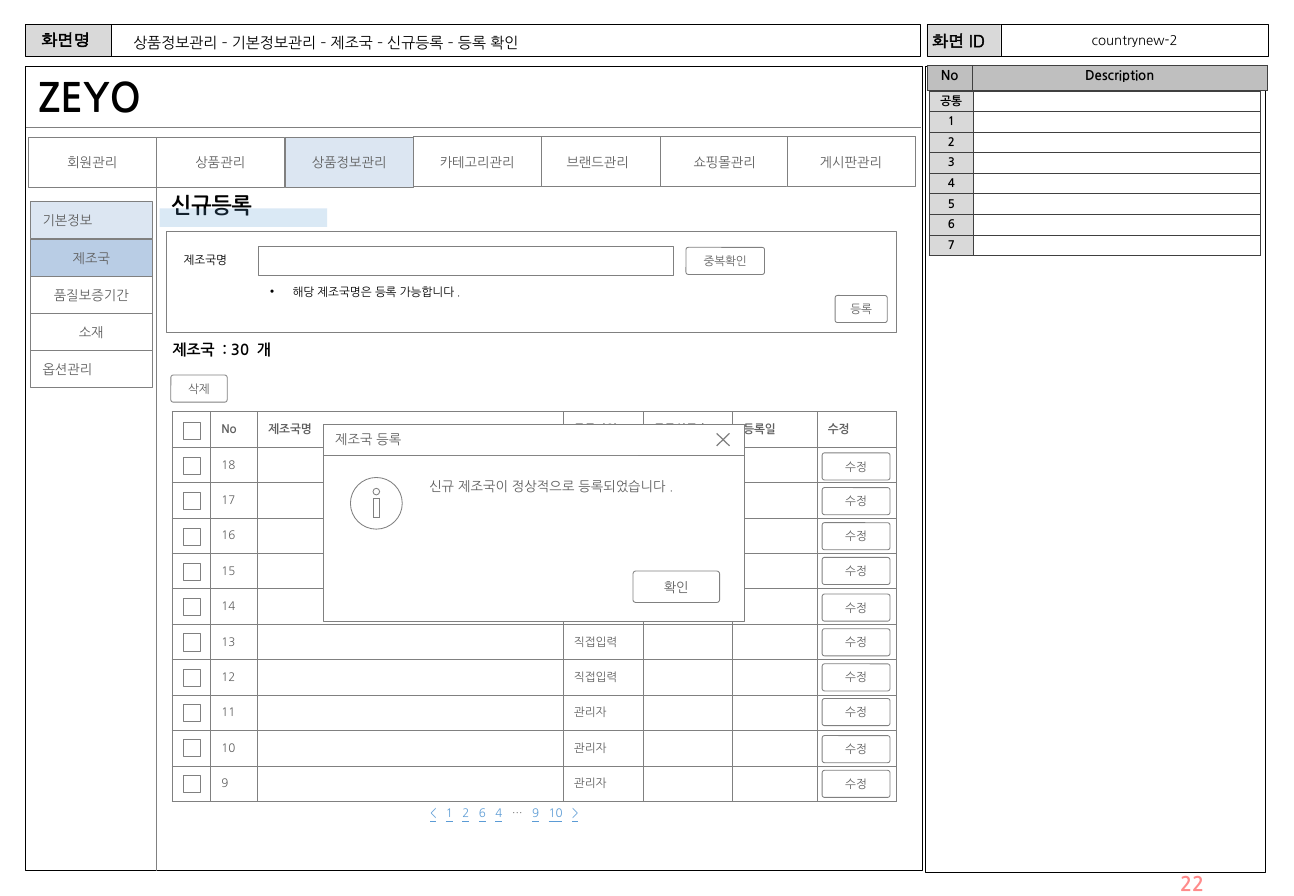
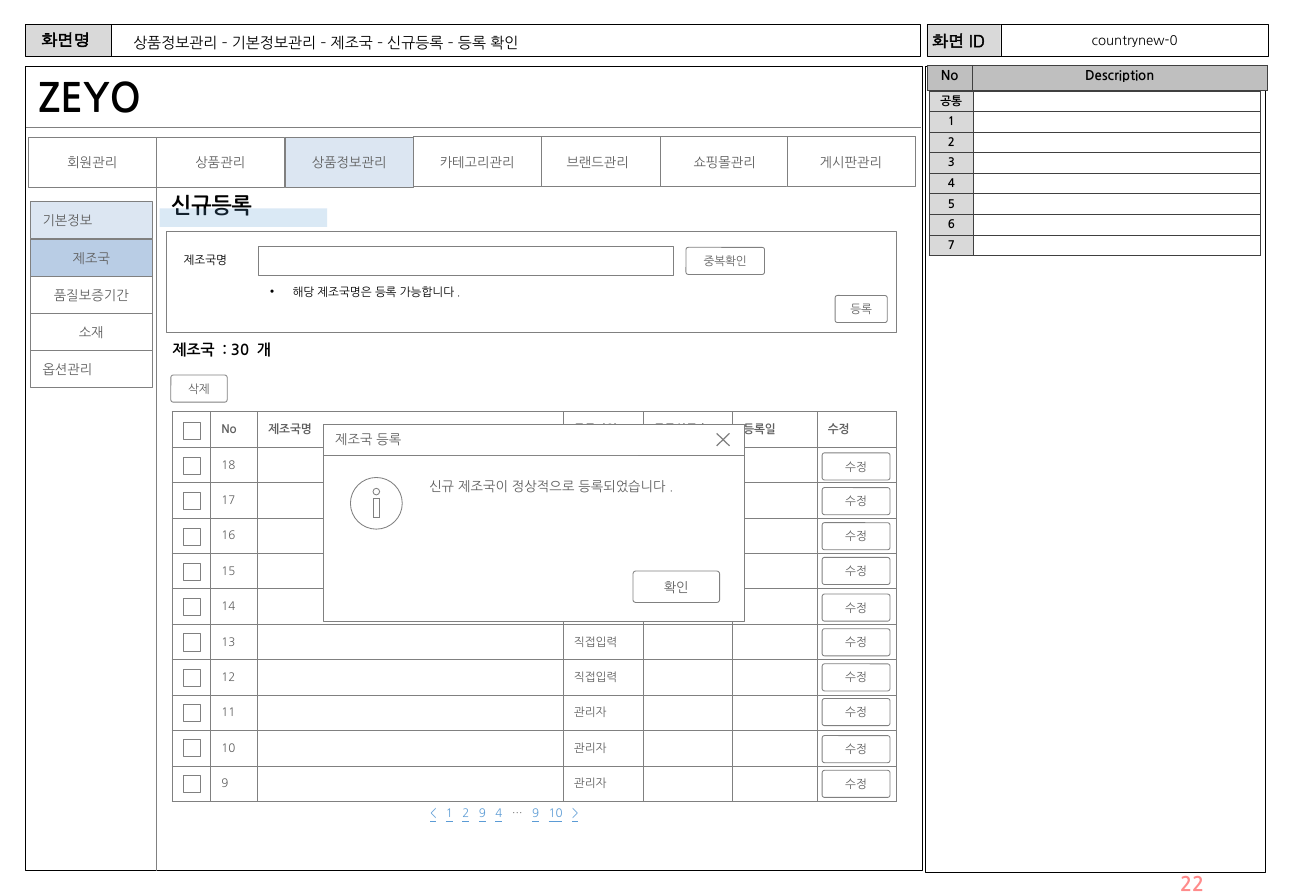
countrynew-2: countrynew-2 -> countrynew-0 (1135, 41)
2 6: 6 -> 9 (482, 814)
